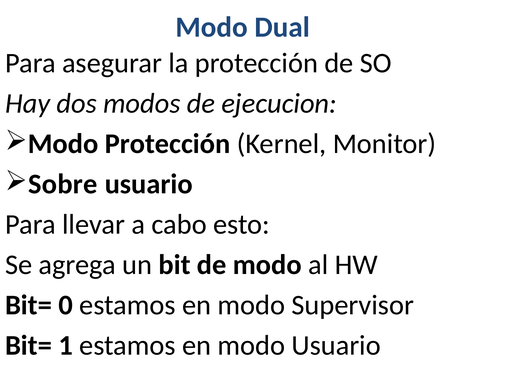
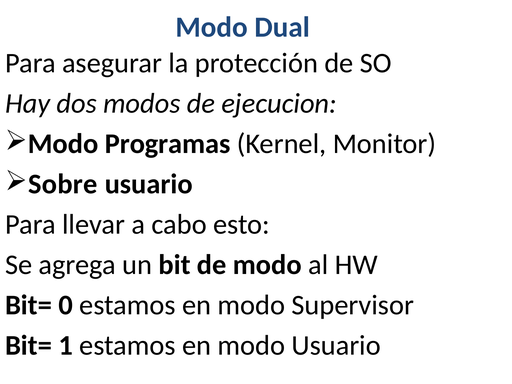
Modo Protección: Protección -> Programas (168, 144)
